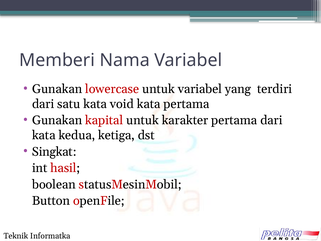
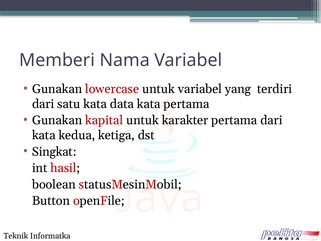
void: void -> data (122, 104)
